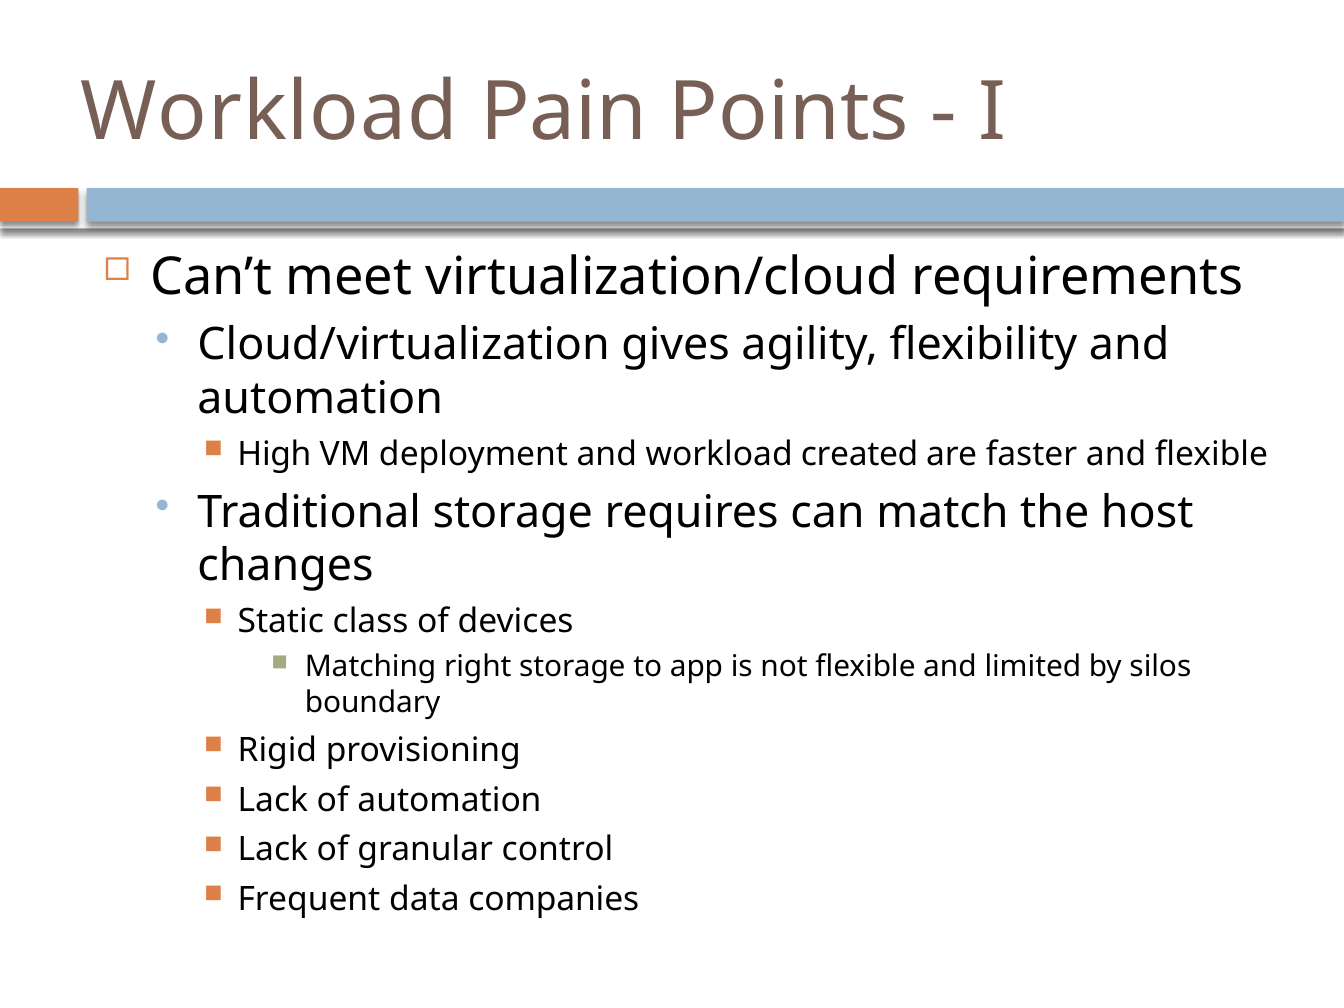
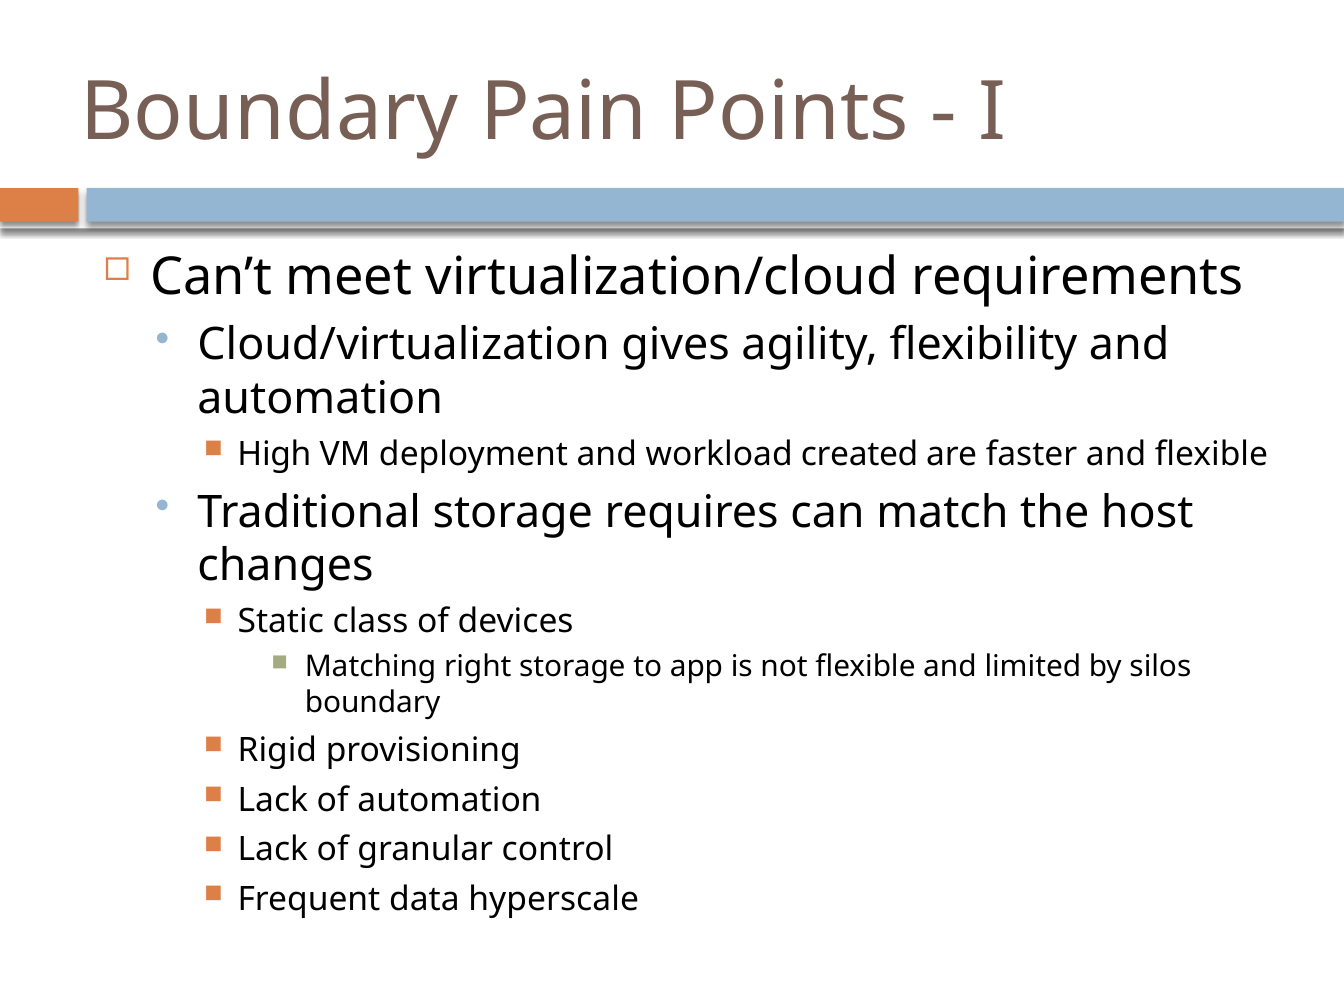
Workload: Workload -> Boundary (269, 112)
companies: companies -> hyperscale (554, 899)
